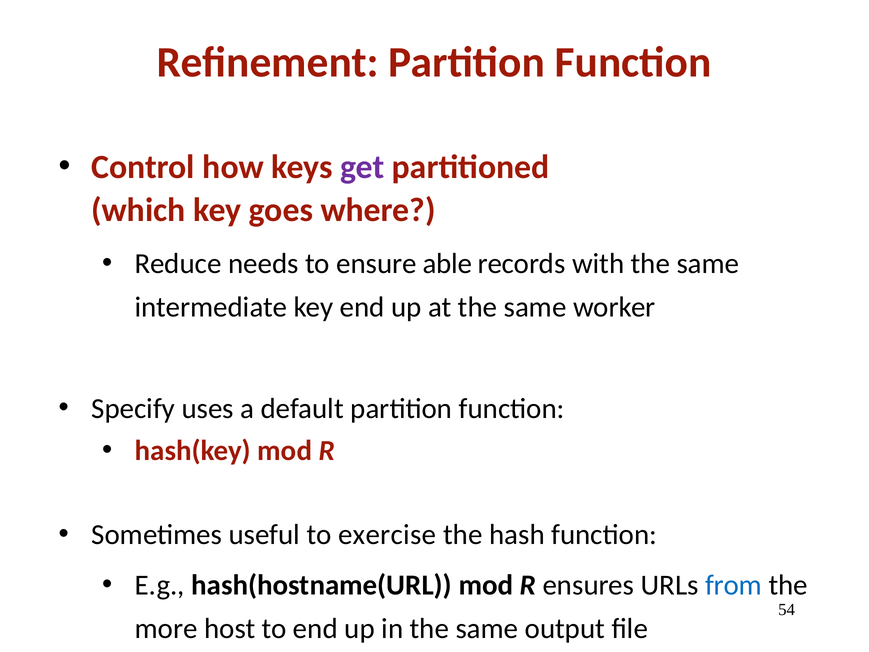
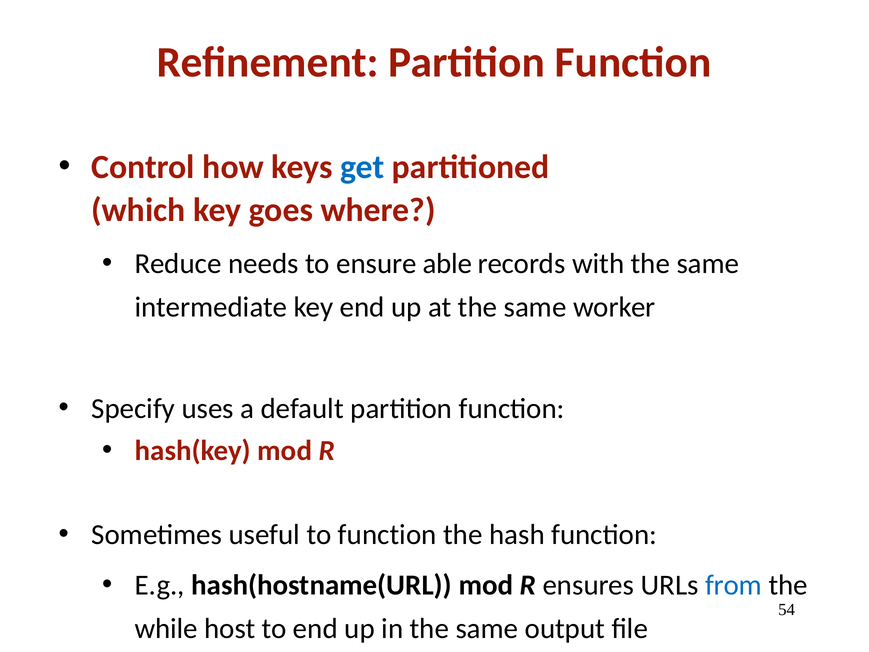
get colour: purple -> blue (362, 167)
to exercise: exercise -> function (387, 534)
more: more -> while (166, 629)
